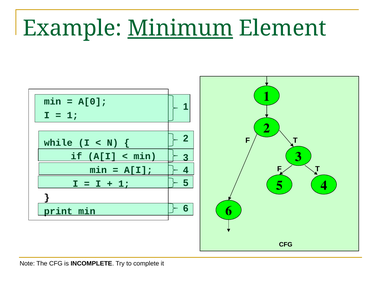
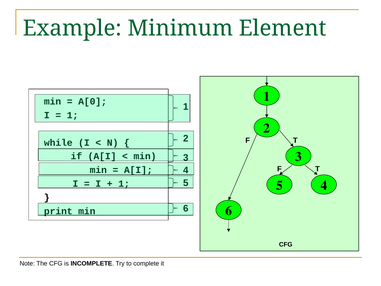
Minimum underline: present -> none (180, 28)
